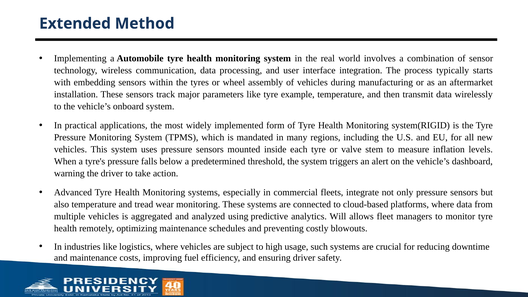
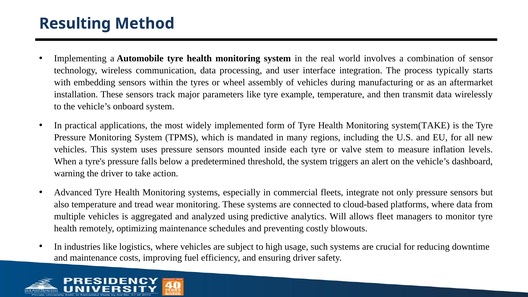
Extended: Extended -> Resulting (75, 24)
system(RIGID: system(RIGID -> system(TAKE (421, 125)
